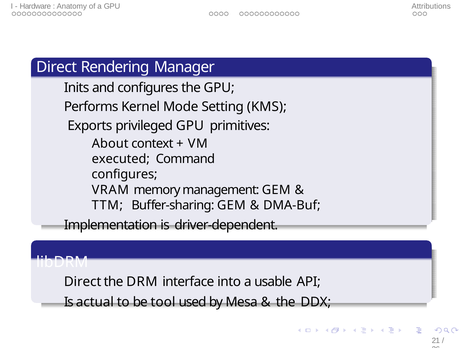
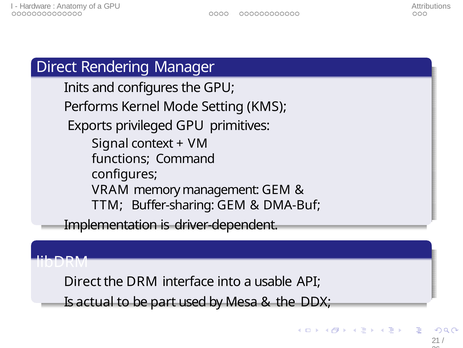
About: About -> Signal (110, 144)
executed: executed -> functions (121, 159)
tool: tool -> part (163, 302)
